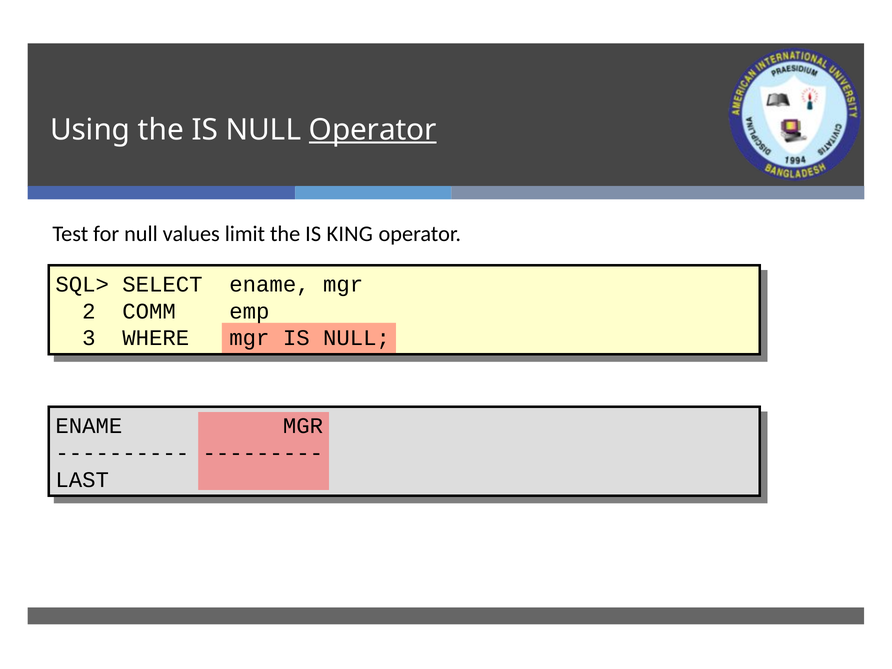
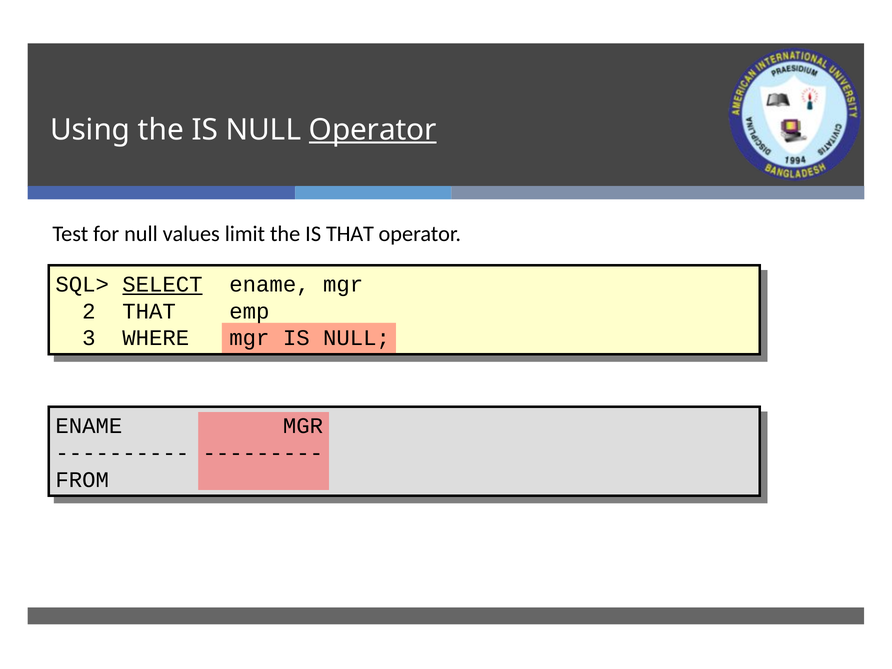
IS KING: KING -> THAT (350, 234)
SELECT underline: none -> present (162, 285)
2 COMM: COMM -> THAT (149, 311)
LAST: LAST -> FROM (82, 480)
